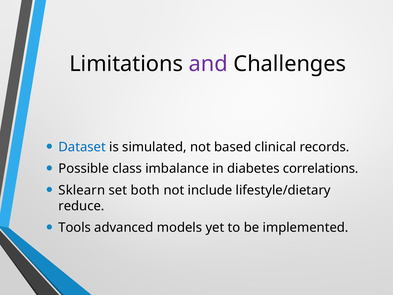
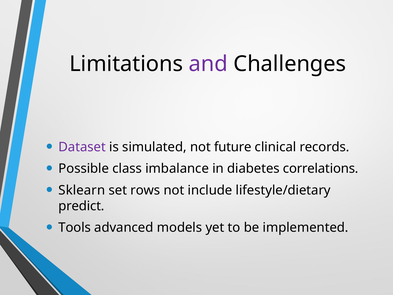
Dataset colour: blue -> purple (82, 147)
based: based -> future (233, 147)
both: both -> rows (145, 190)
reduce: reduce -> predict (81, 206)
